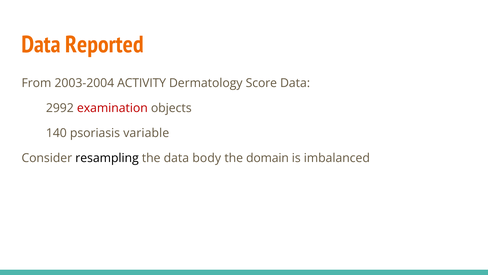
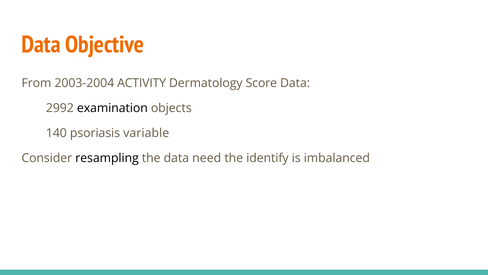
Reported: Reported -> Objective (105, 45)
examination colour: red -> black (112, 108)
body: body -> need (207, 158)
domain: domain -> identify (267, 158)
